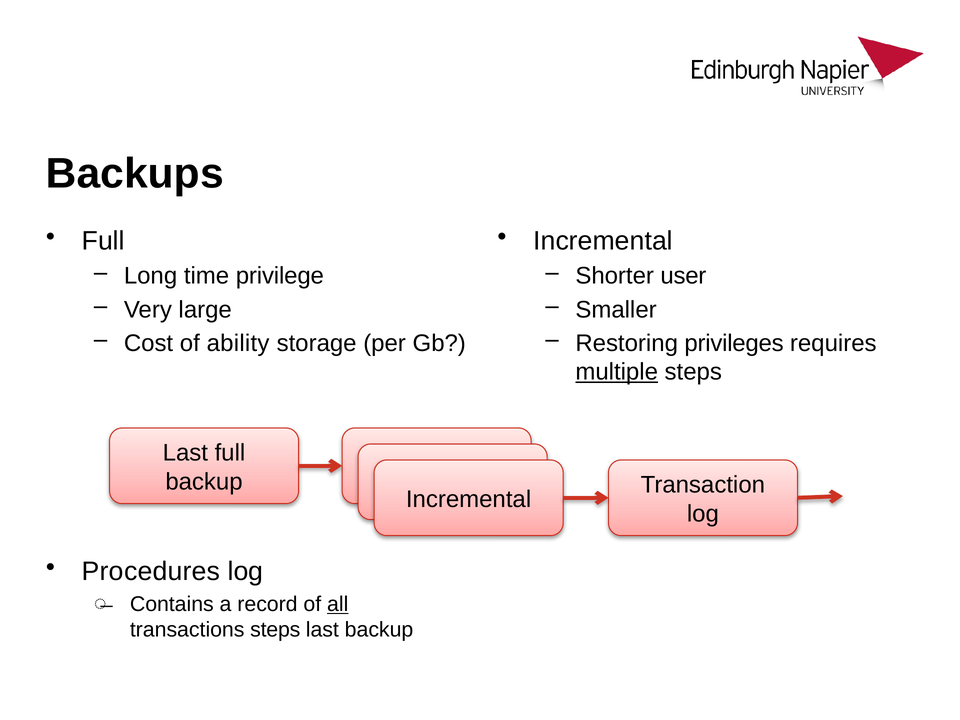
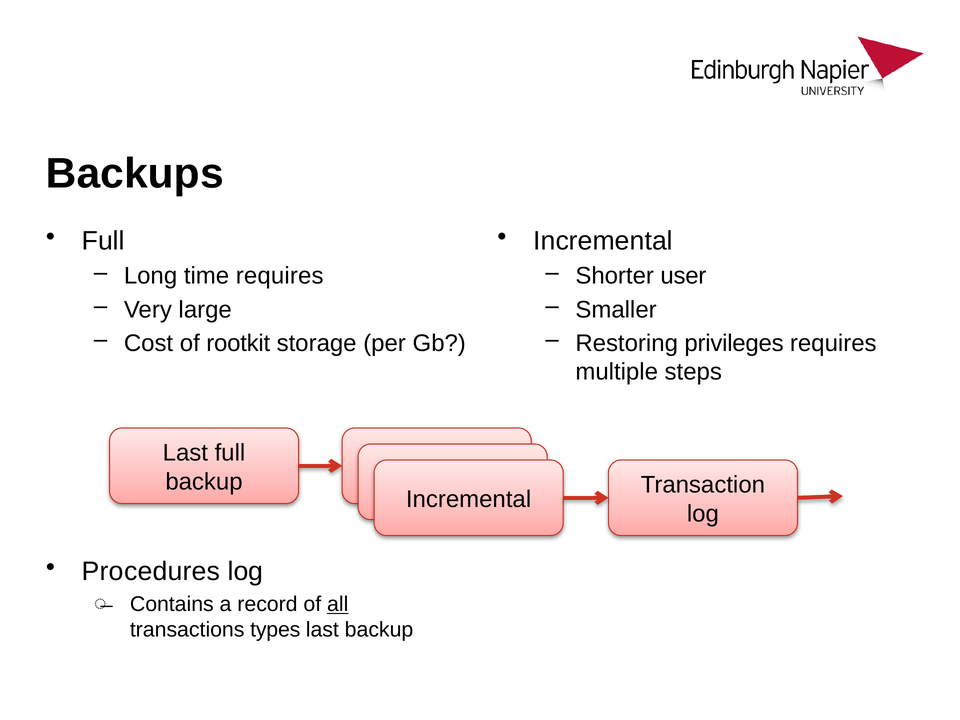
time privilege: privilege -> requires (280, 276)
ability: ability -> rootkit (238, 343)
multiple underline: present -> none (617, 372)
transactions steps: steps -> types (275, 630)
